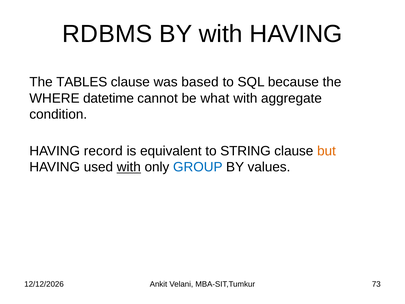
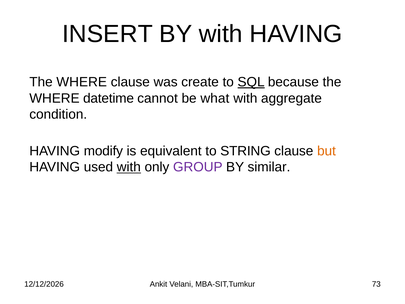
RDBMS: RDBMS -> INSERT (107, 34)
TABLES: TABLES -> WHERE (82, 82)
based: based -> create (200, 82)
SQL underline: none -> present (251, 82)
record: record -> modify (103, 151)
GROUP colour: blue -> purple (198, 167)
values: values -> similar (269, 167)
